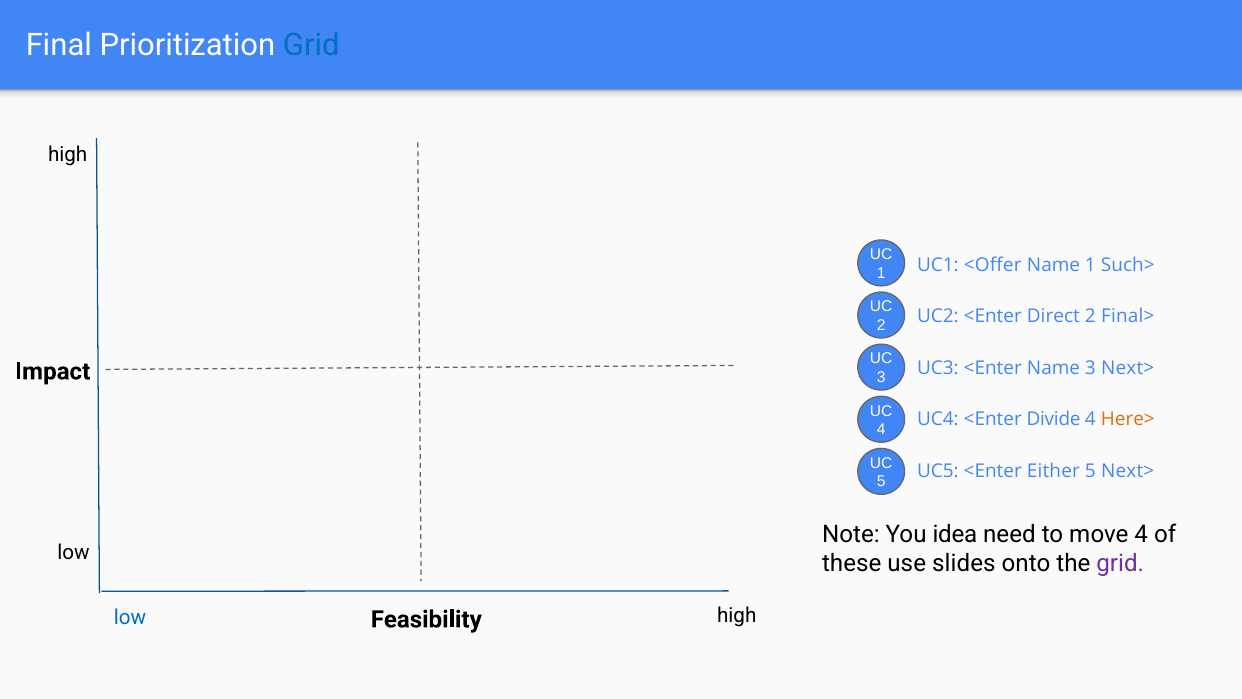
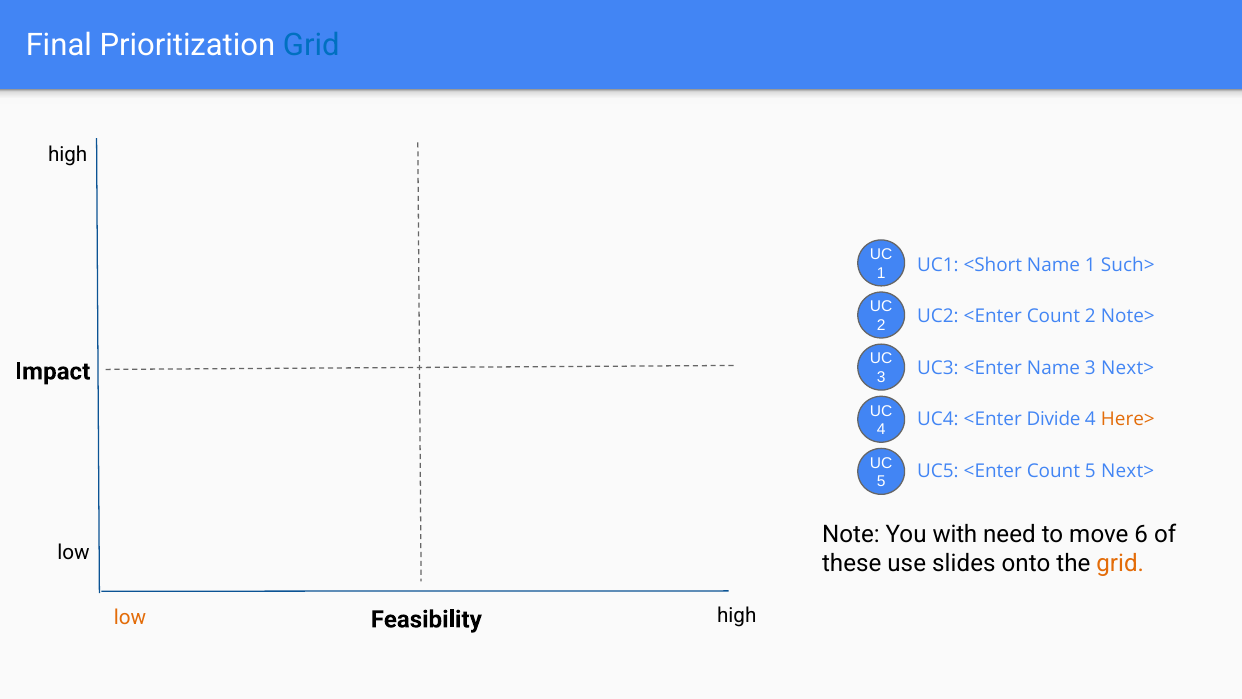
<Offer: <Offer -> <Short (993, 265)
UC2 <Enter Direct: Direct -> Count (1053, 316)
Final>: Final> -> Note> (1128, 316)
UC5 <Enter Either: Either -> Count (1053, 471)
idea: idea -> with (955, 534)
move 4: 4 -> 6 (1141, 534)
grid colour: purple -> orange (1120, 563)
low colour: blue -> orange (130, 617)
